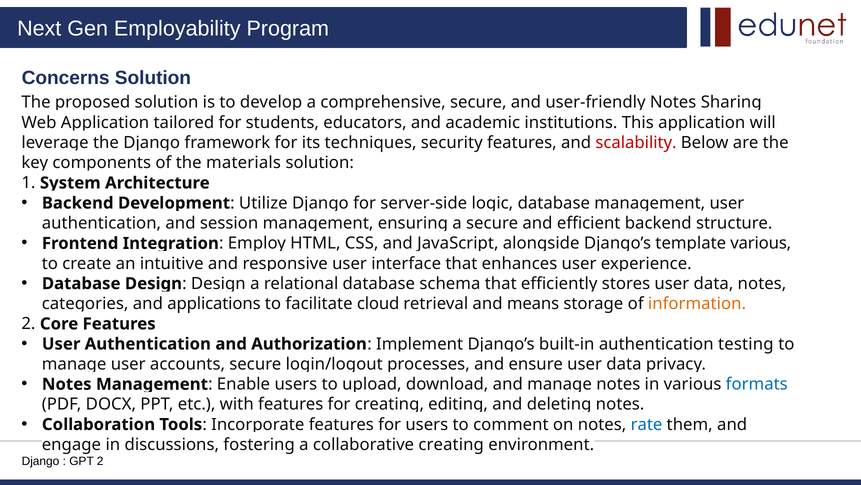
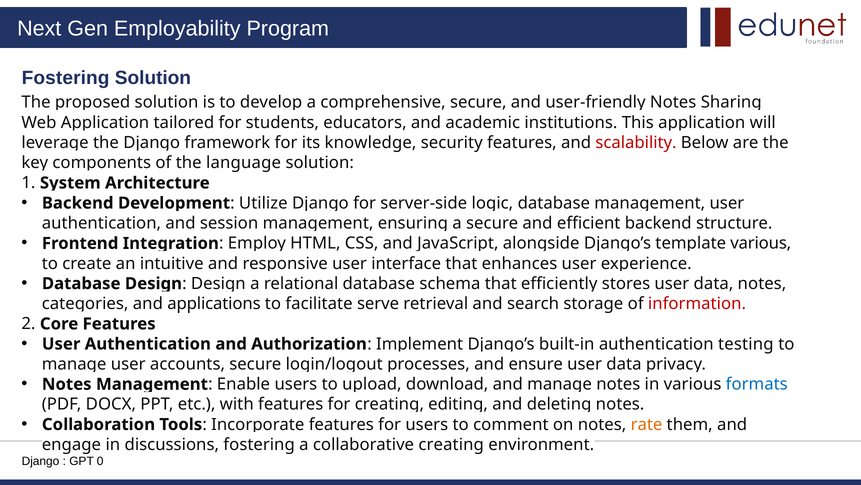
Concerns: Concerns -> Fostering (66, 78)
techniques: techniques -> knowledge (371, 143)
materials: materials -> language (244, 163)
cloud: cloud -> serve (378, 303)
means: means -> search (533, 303)
information colour: orange -> red (697, 303)
rate colour: blue -> orange (647, 424)
GPT 2: 2 -> 0 (100, 460)
